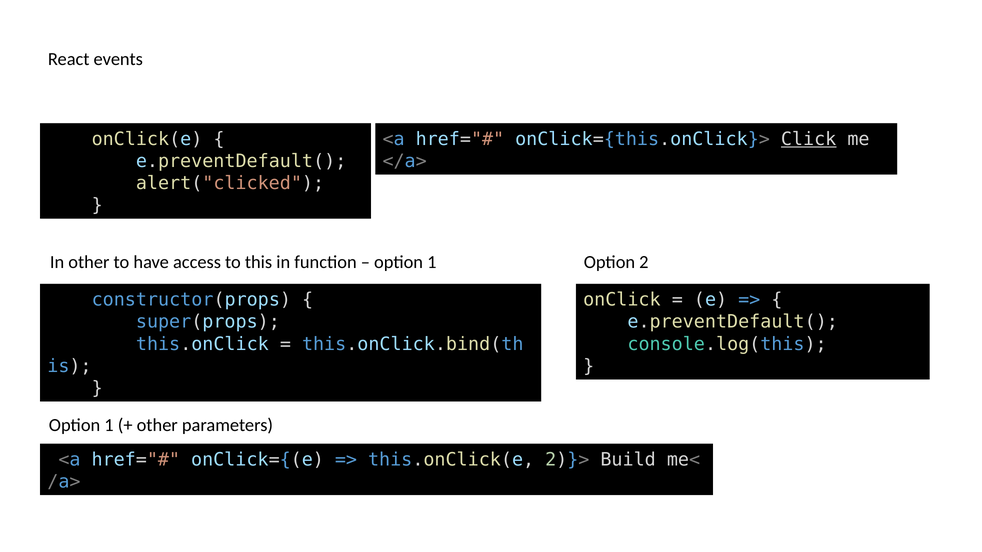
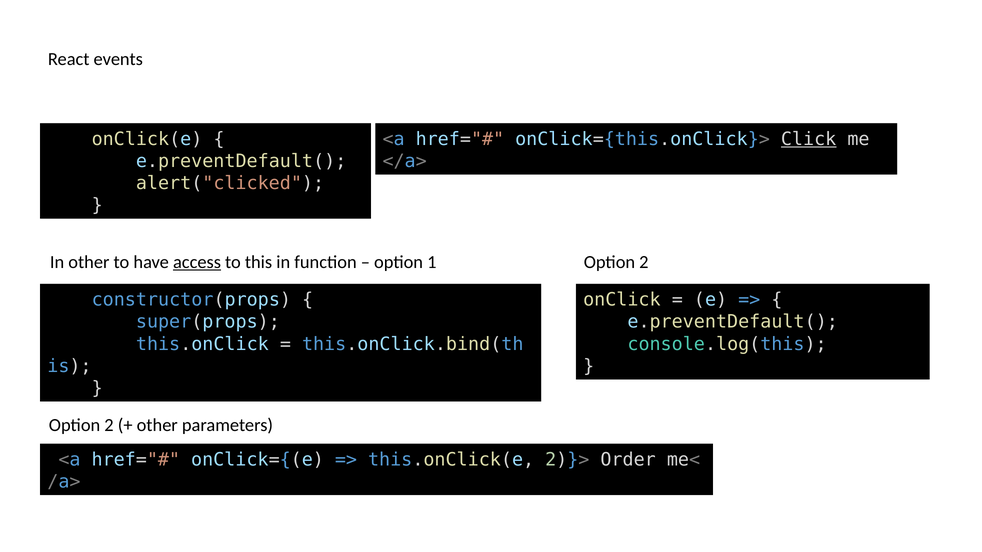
access underline: none -> present (197, 262)
1: 1 -> 2 (109, 425)
Build: Build -> Order (628, 460)
